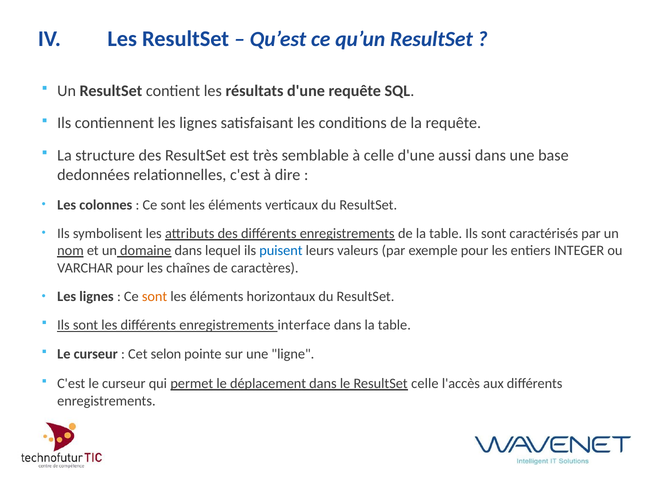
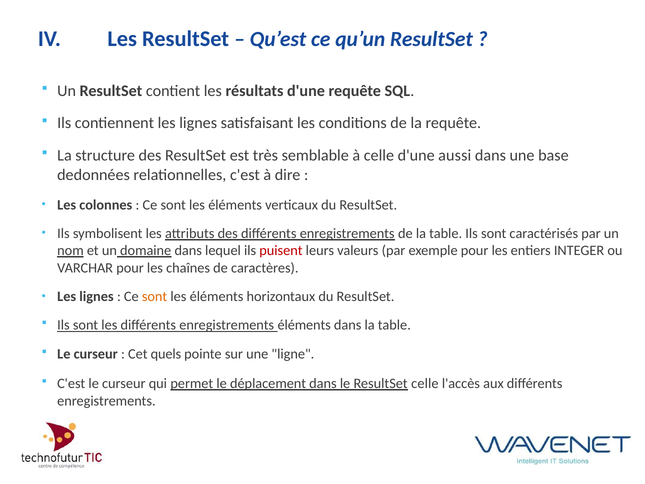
puisent colour: blue -> red (281, 251)
enregistrements interface: interface -> éléments (304, 325)
selon: selon -> quels (166, 354)
